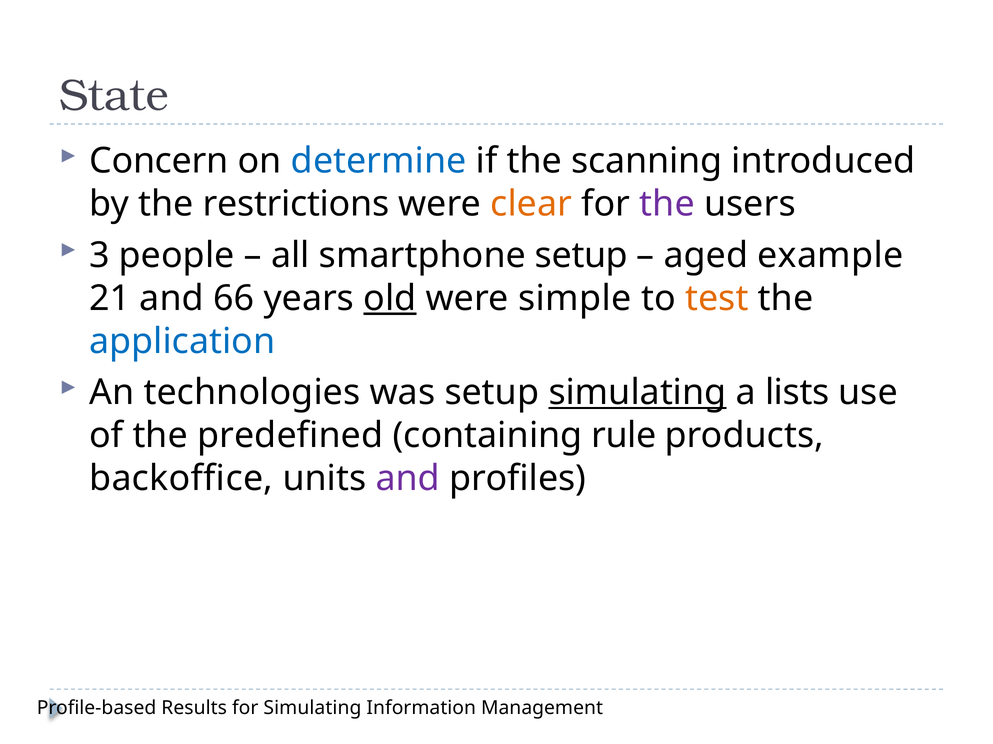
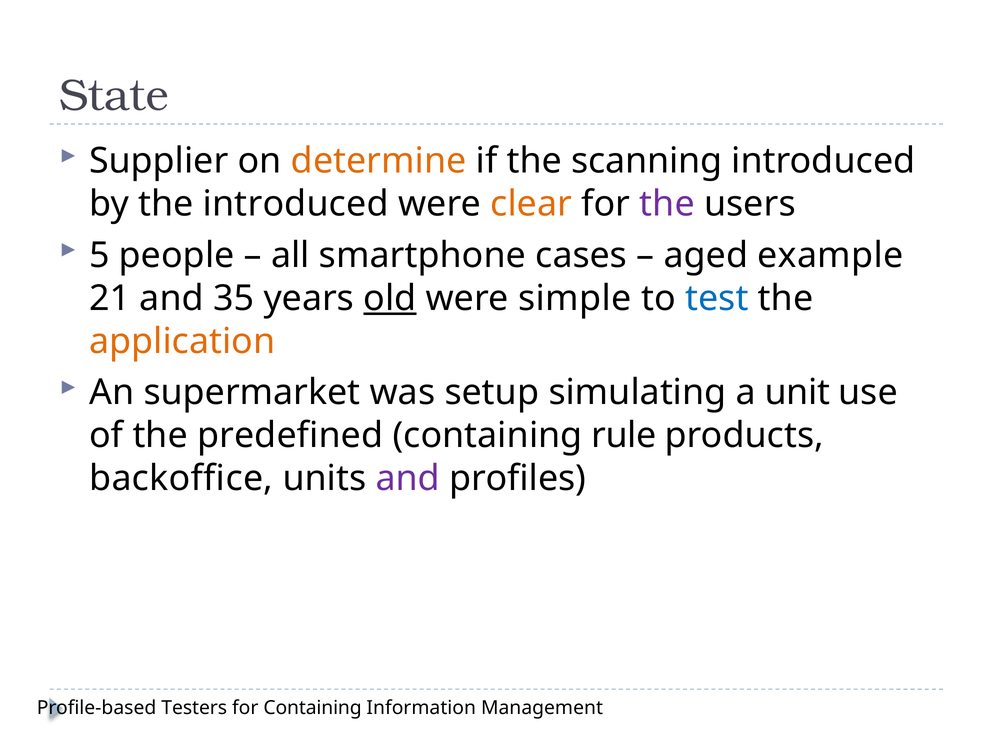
Concern: Concern -> Supplier (159, 161)
determine colour: blue -> orange (379, 161)
the restrictions: restrictions -> introduced (296, 204)
3: 3 -> 5 (99, 256)
smartphone setup: setup -> cases (581, 256)
66: 66 -> 35 (234, 299)
test colour: orange -> blue (717, 299)
application colour: blue -> orange (182, 342)
technologies: technologies -> supermarket (252, 393)
simulating underline: present -> none (637, 393)
lists: lists -> unit (797, 393)
Results: Results -> Testers (194, 709)
for Simulating: Simulating -> Containing (313, 709)
